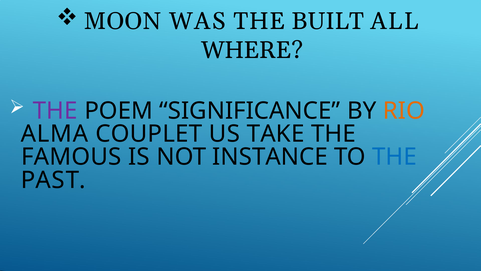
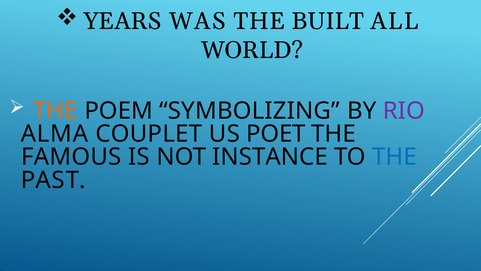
MOON: MOON -> YEARS (123, 21)
WHERE: WHERE -> WORLD (252, 50)
THE colour: purple -> orange (55, 111)
SIGNIFICANCE: SIGNIFICANCE -> SYMBOLIZING (250, 111)
RIO colour: orange -> purple (404, 111)
TAKE: TAKE -> POET (276, 134)
